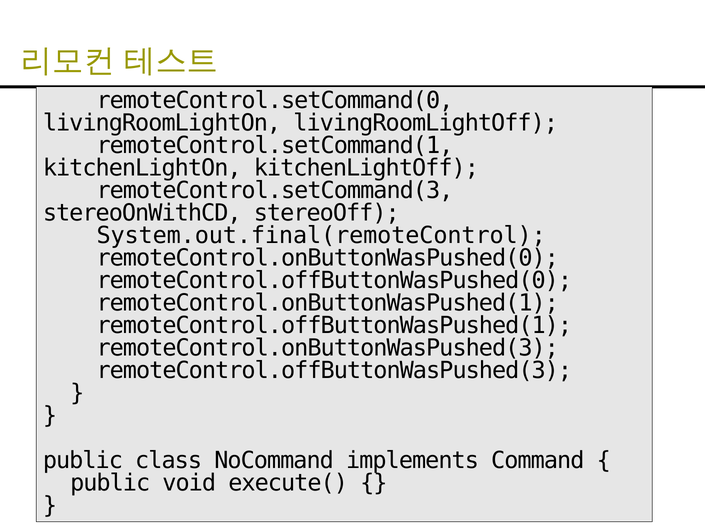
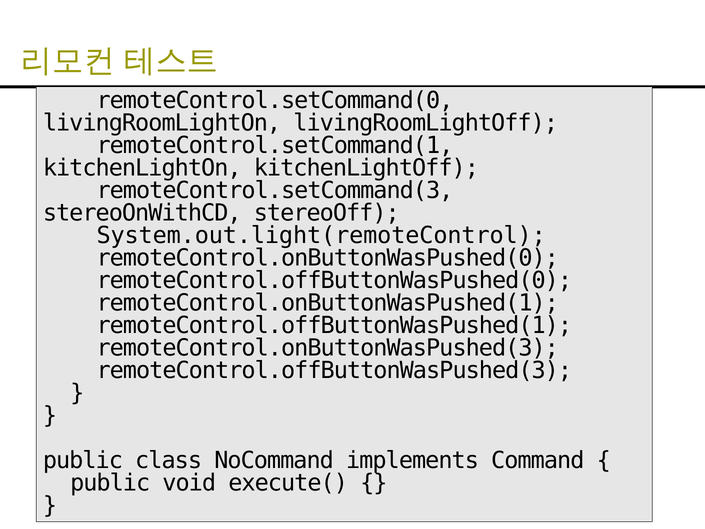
System.out.final(remoteControl: System.out.final(remoteControl -> System.out.light(remoteControl (321, 235)
